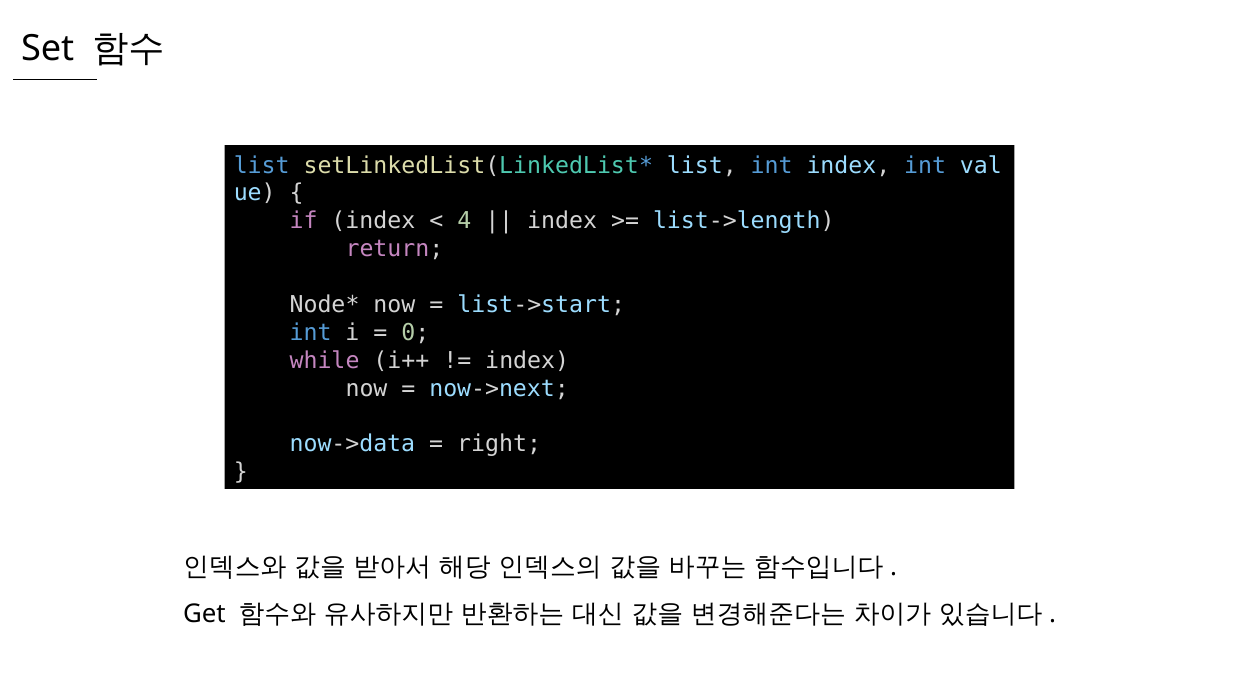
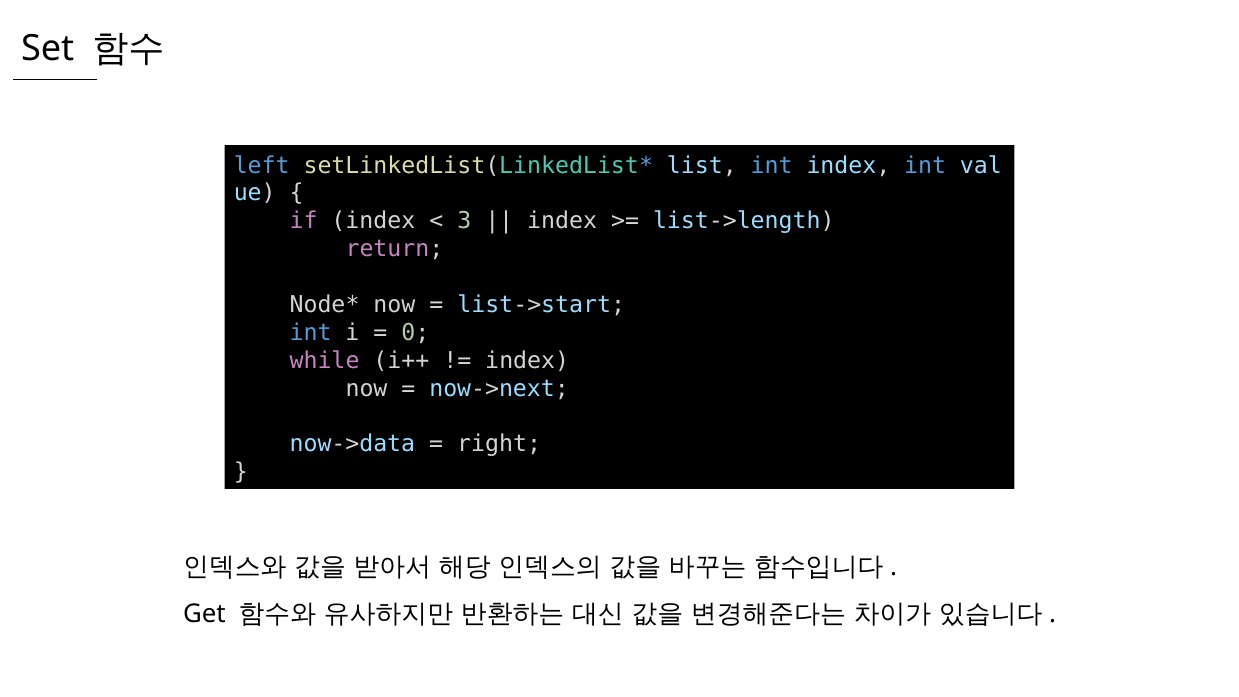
list: list -> left (262, 165)
4: 4 -> 3 (464, 221)
